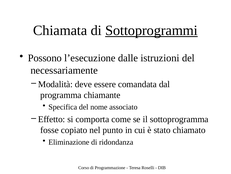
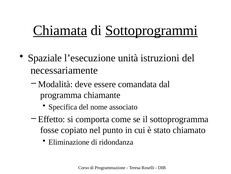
Chiamata underline: none -> present (60, 30)
Possono: Possono -> Spaziale (45, 58)
dalle: dalle -> unità (128, 58)
